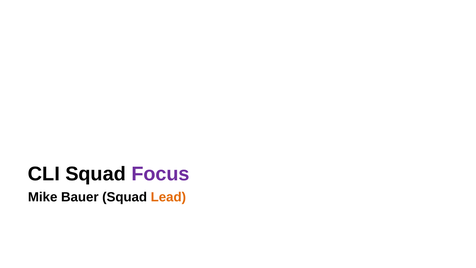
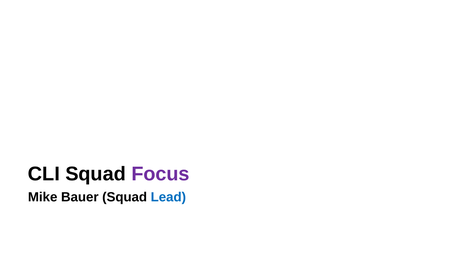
Lead colour: orange -> blue (168, 197)
